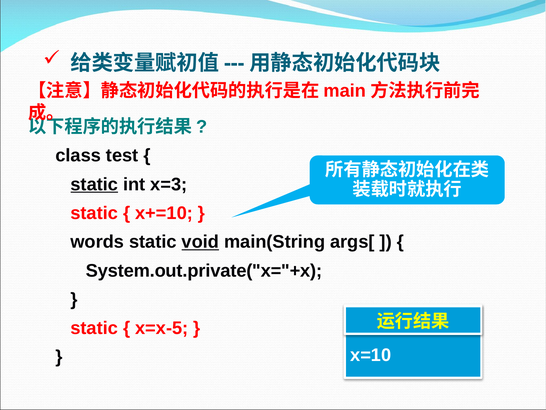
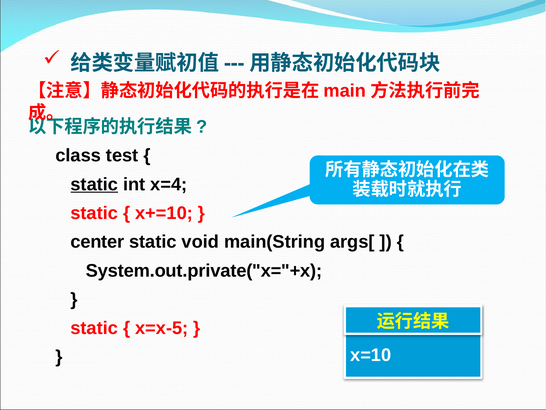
x=3: x=3 -> x=4 (169, 184)
words: words -> center (97, 242)
void underline: present -> none (200, 242)
